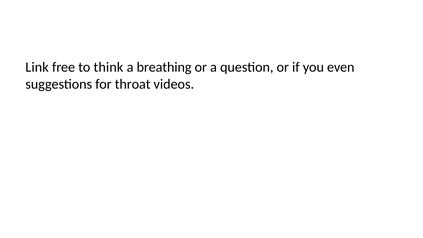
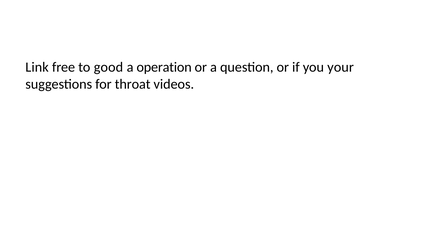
think: think -> good (108, 67)
breathing: breathing -> operation (164, 67)
even: even -> your (341, 67)
